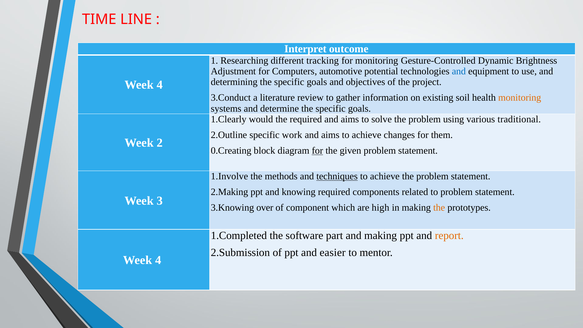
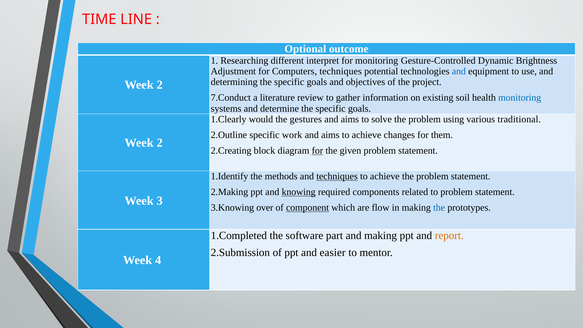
Interpret: Interpret -> Optional (305, 49)
tracking: tracking -> interpret (323, 60)
Computers automotive: automotive -> techniques (341, 71)
4: 4 -> 2 (160, 85)
3.Conduct: 3.Conduct -> 7.Conduct (231, 98)
monitoring colour: orange -> blue (520, 98)
the required: required -> gestures (306, 119)
0.Creating: 0.Creating -> 2.Creating (231, 151)
1.Involve: 1.Involve -> 1.Identify (230, 176)
knowing underline: none -> present (299, 192)
component underline: none -> present (308, 208)
high: high -> flow (381, 208)
the colour: orange -> blue (439, 208)
